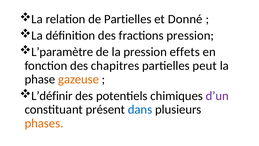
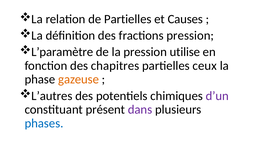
Donné: Donné -> Causes (185, 19)
effets: effets -> utilise (185, 52)
peut: peut -> ceux (205, 66)
L’définir: L’définir -> L’autres (52, 96)
dans colour: blue -> purple (140, 109)
phases colour: orange -> blue (44, 123)
